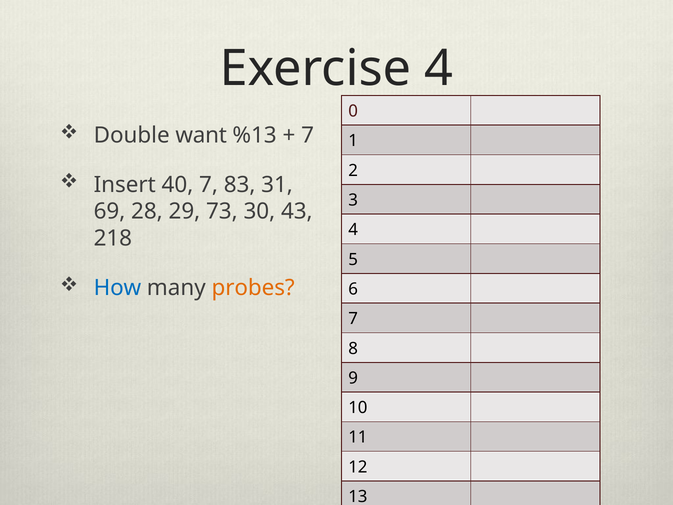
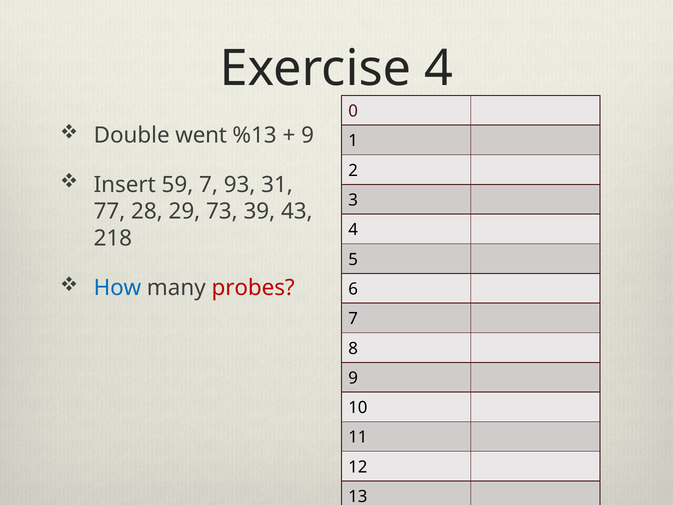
want: want -> went (201, 135)
7: 7 -> 9 (308, 135)
40: 40 -> 59 (177, 185)
83: 83 -> 93 (240, 185)
69: 69 -> 77 (109, 211)
30: 30 -> 39 (259, 211)
probes colour: orange -> red (253, 288)
